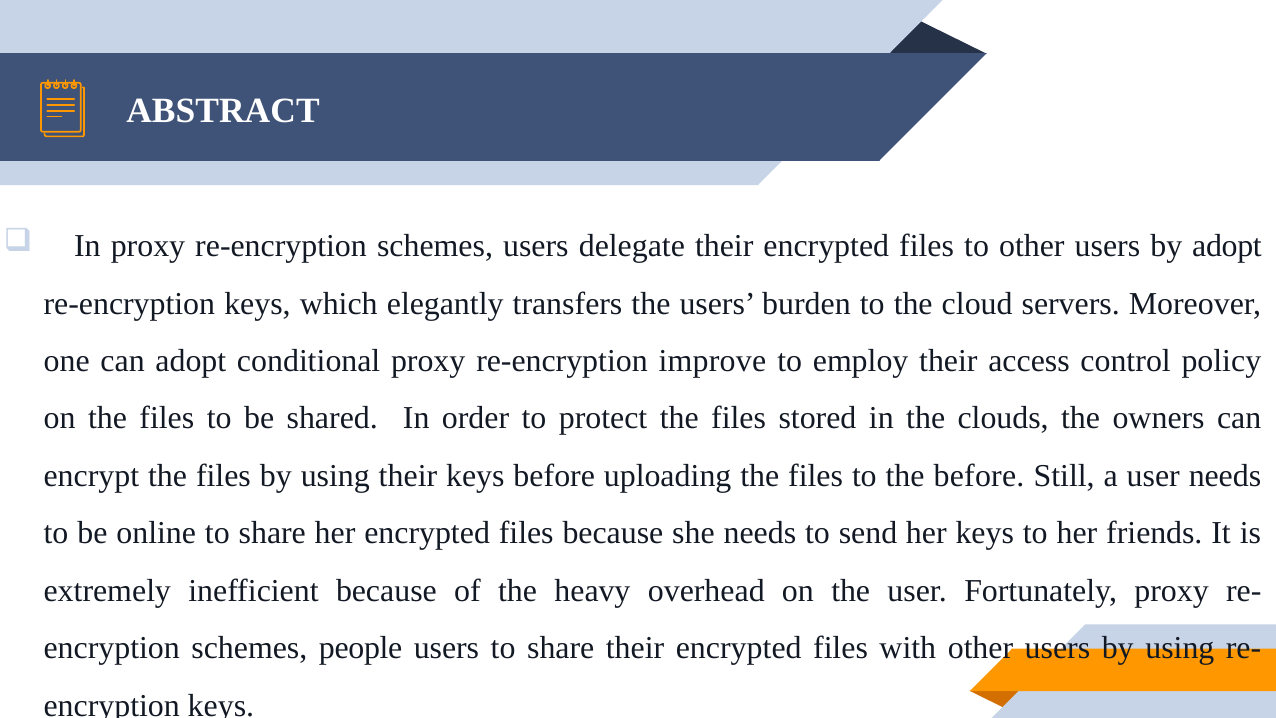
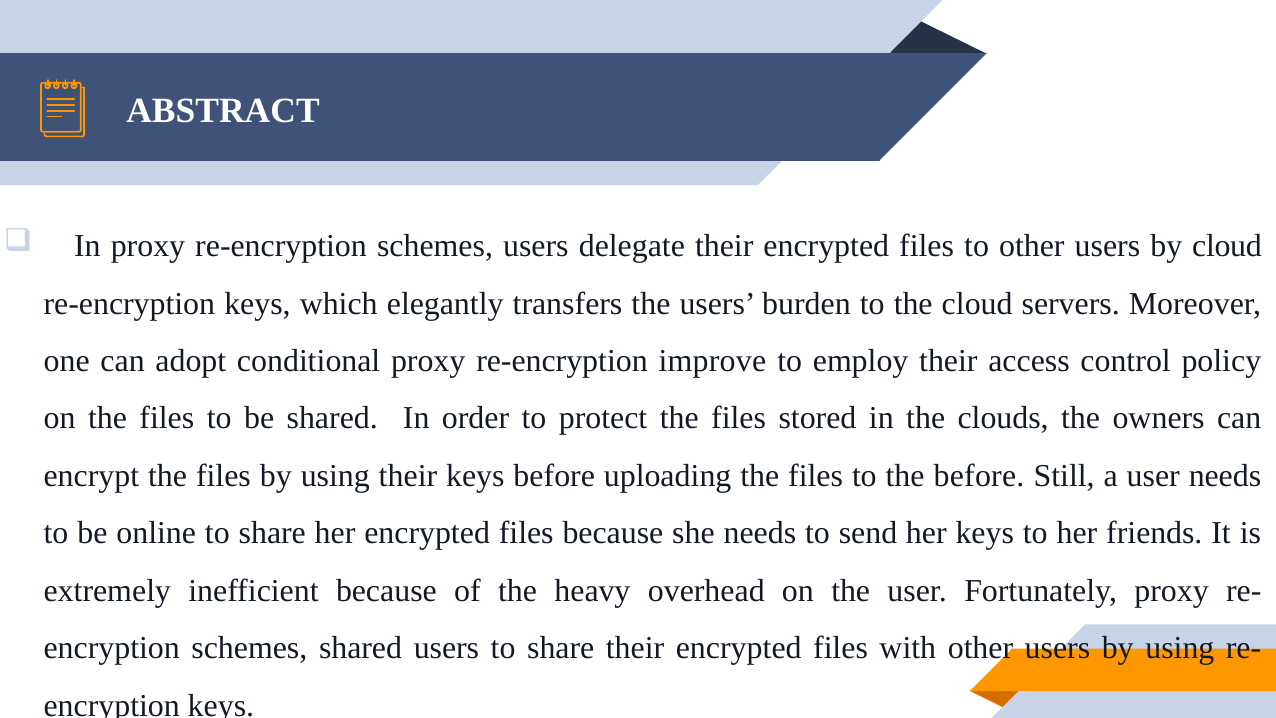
by adopt: adopt -> cloud (1227, 246)
schemes people: people -> shared (361, 648)
